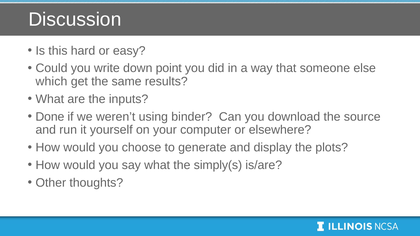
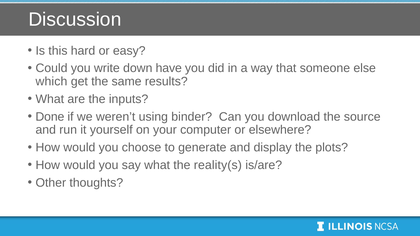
point: point -> have (169, 68)
simply(s: simply(s -> reality(s (218, 165)
